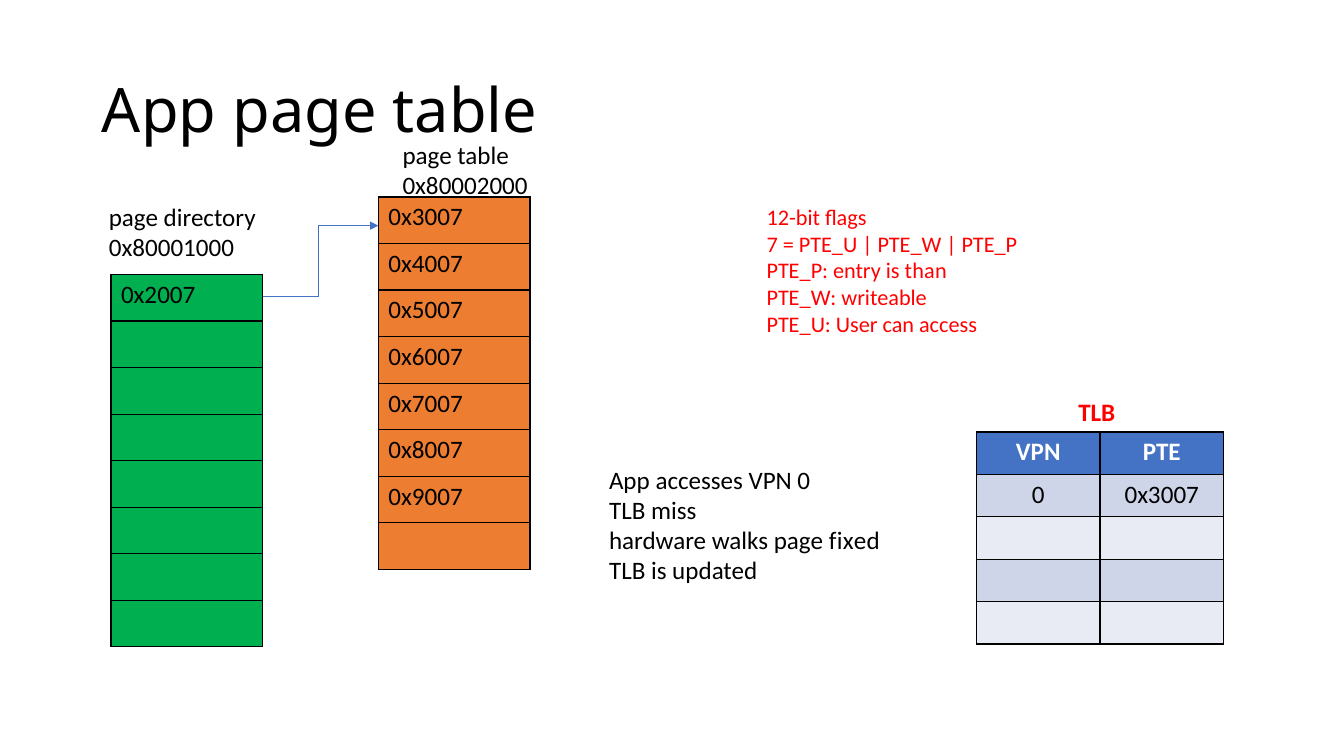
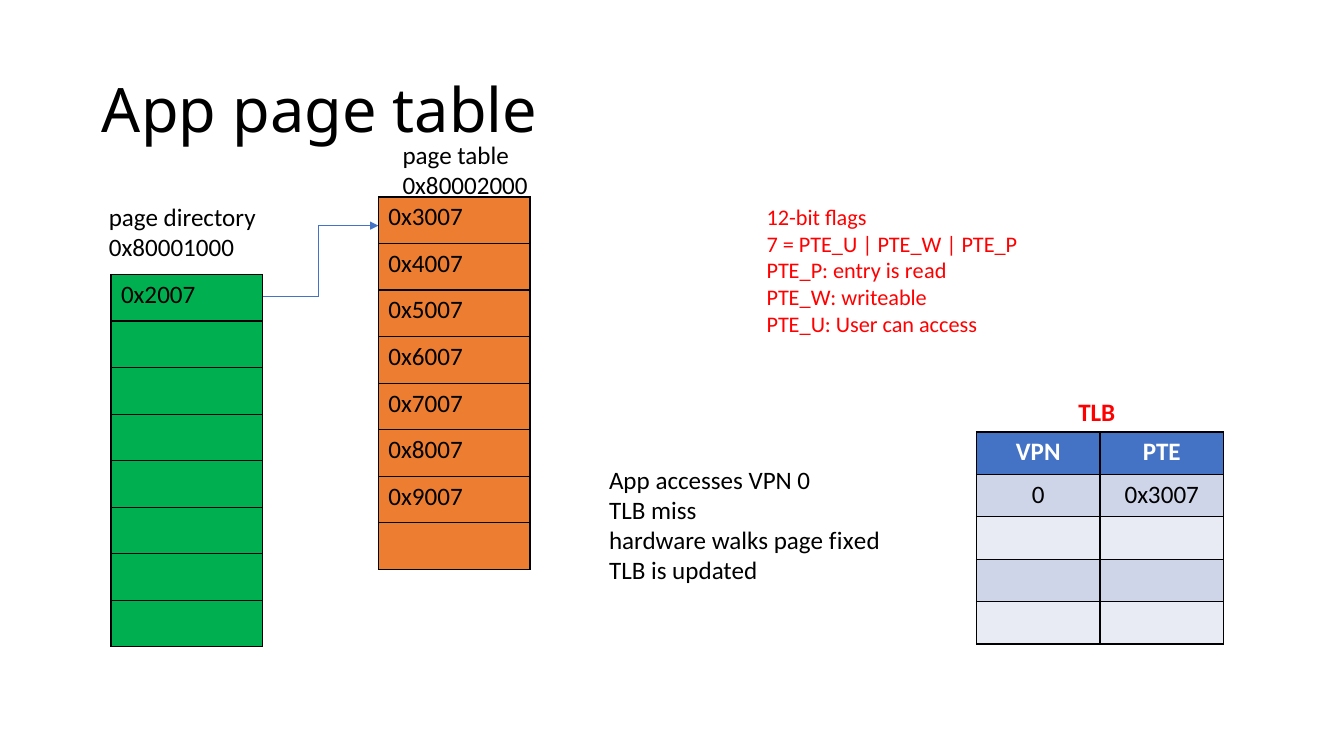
than: than -> read (926, 271)
